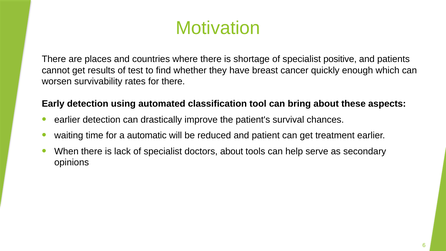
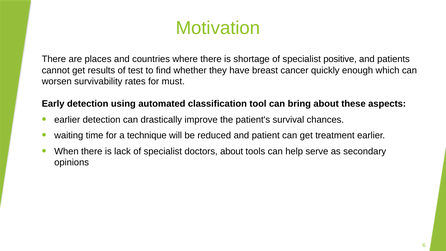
for there: there -> must (173, 81)
automatic: automatic -> technique (147, 135)
